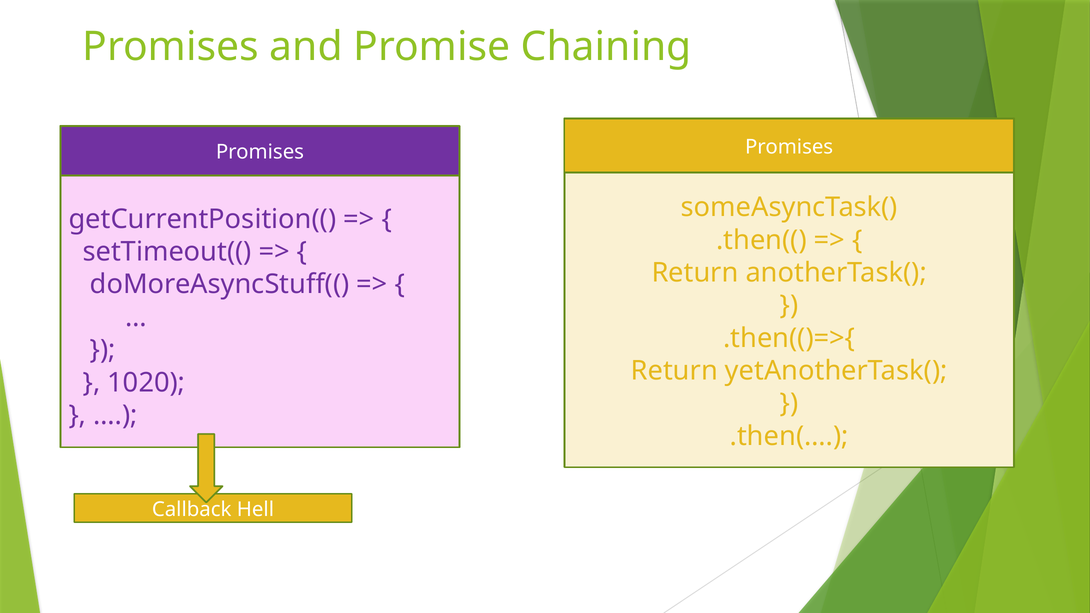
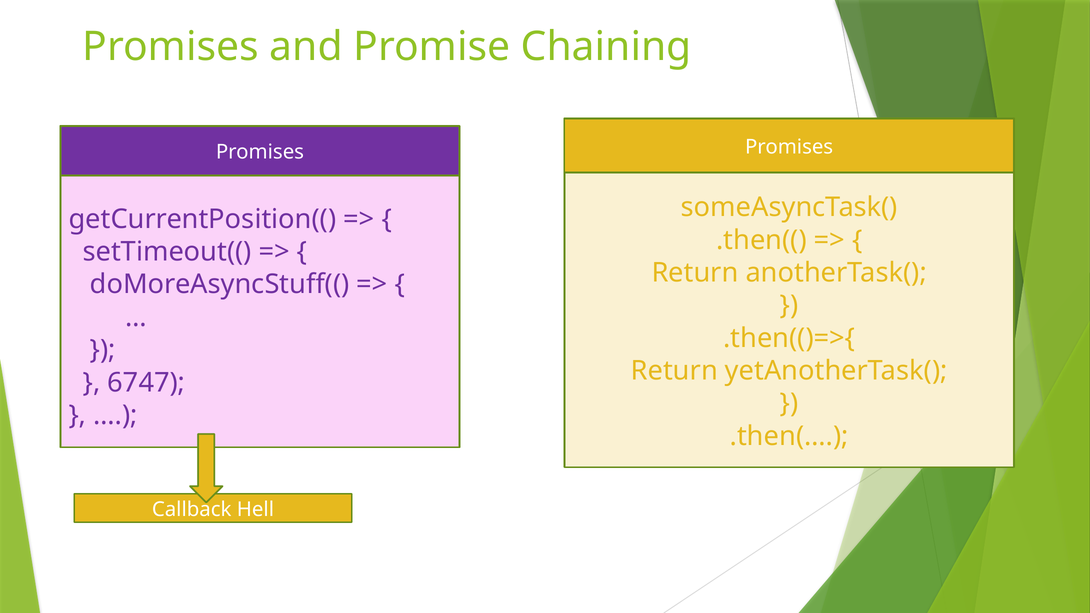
1020: 1020 -> 6747 (146, 383)
